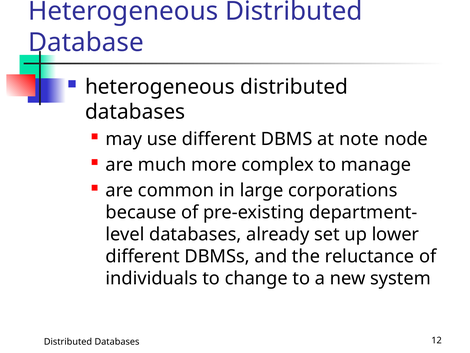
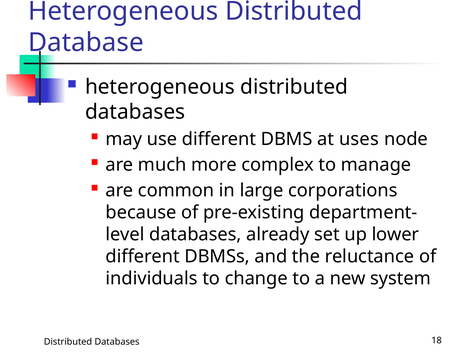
note: note -> uses (359, 139)
12: 12 -> 18 (437, 340)
